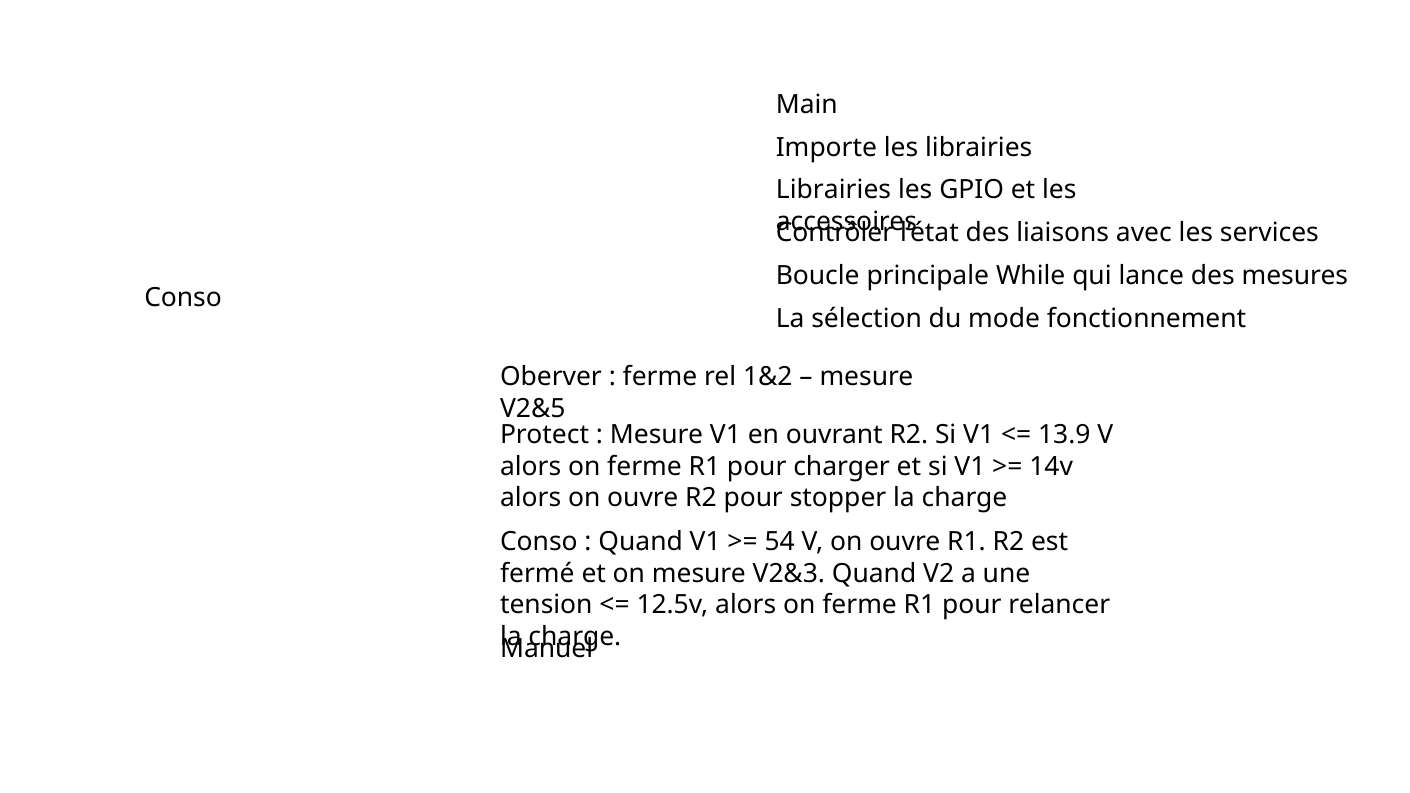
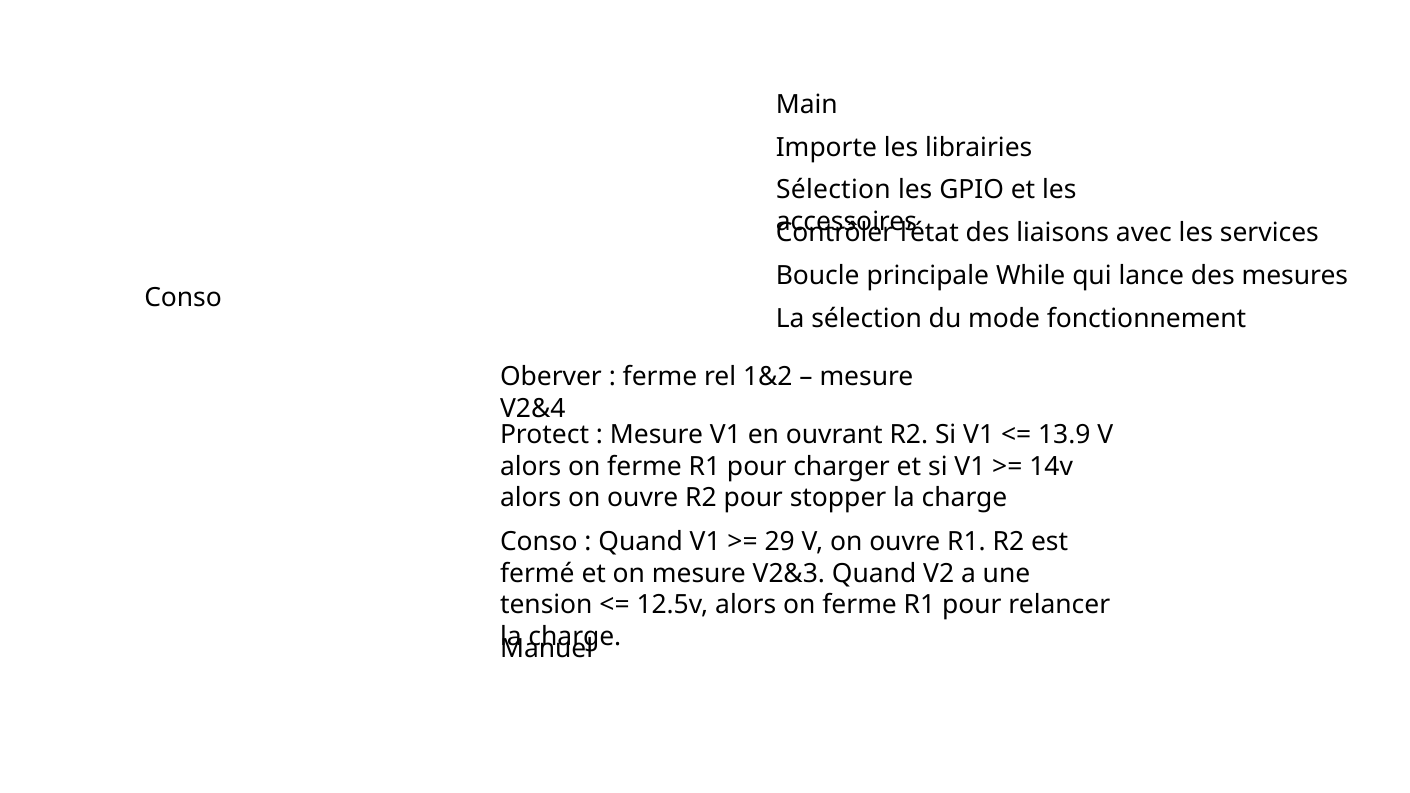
Librairies: Librairies -> Sélection (833, 190)
V2&5: V2&5 -> V2&4 (533, 408)
54: 54 -> 29 (780, 542)
